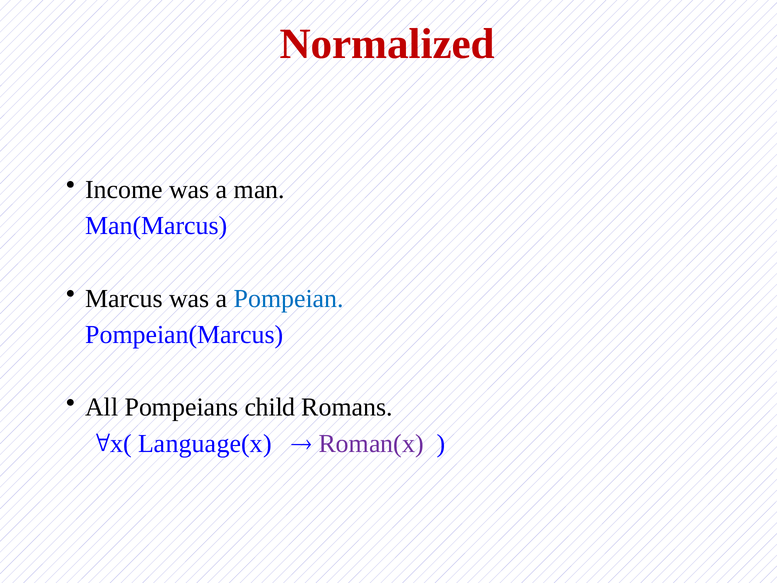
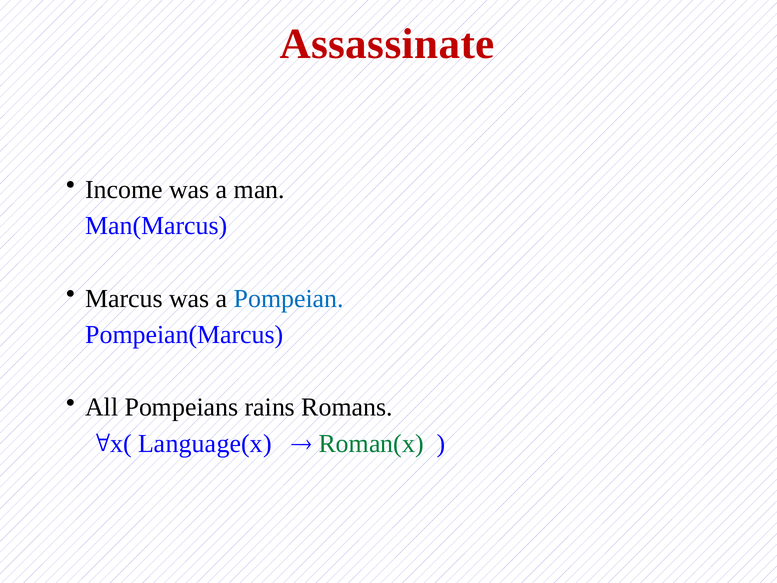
Normalized: Normalized -> Assassinate (387, 44)
child: child -> rains (270, 407)
Roman(x colour: purple -> green (371, 443)
